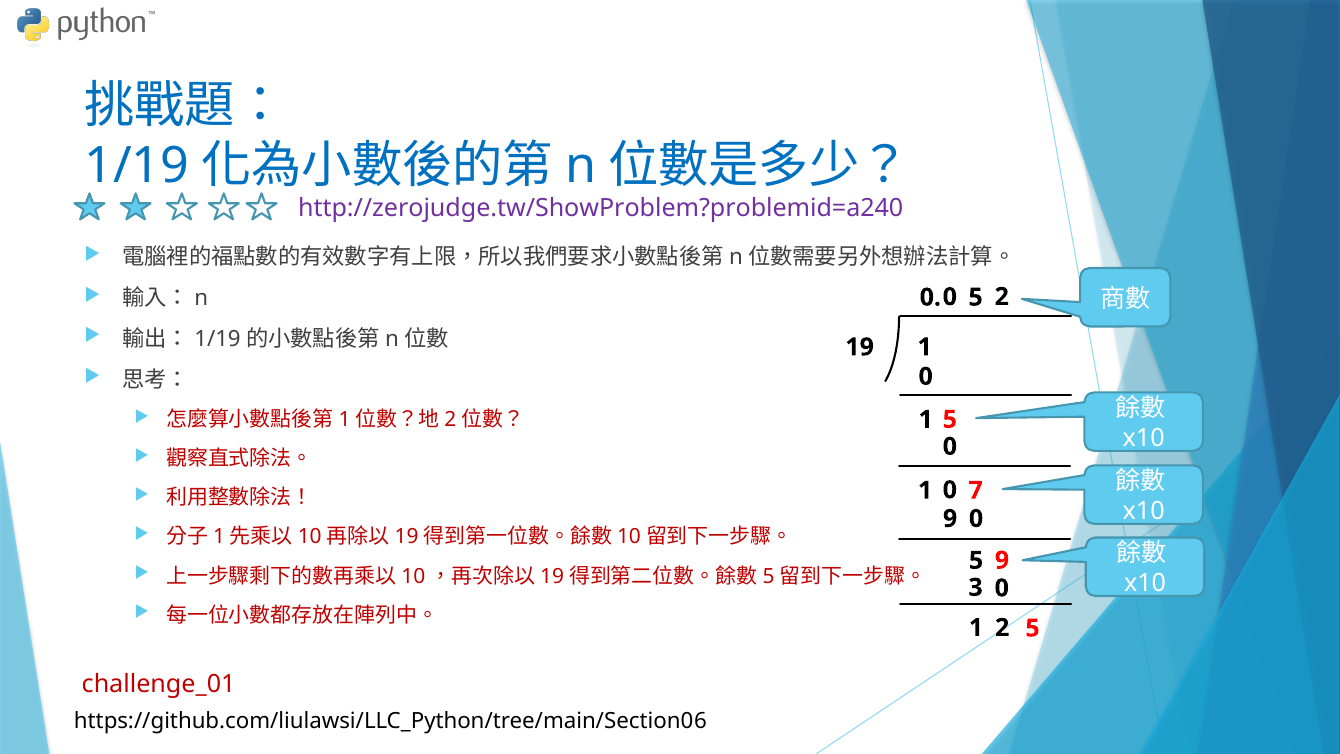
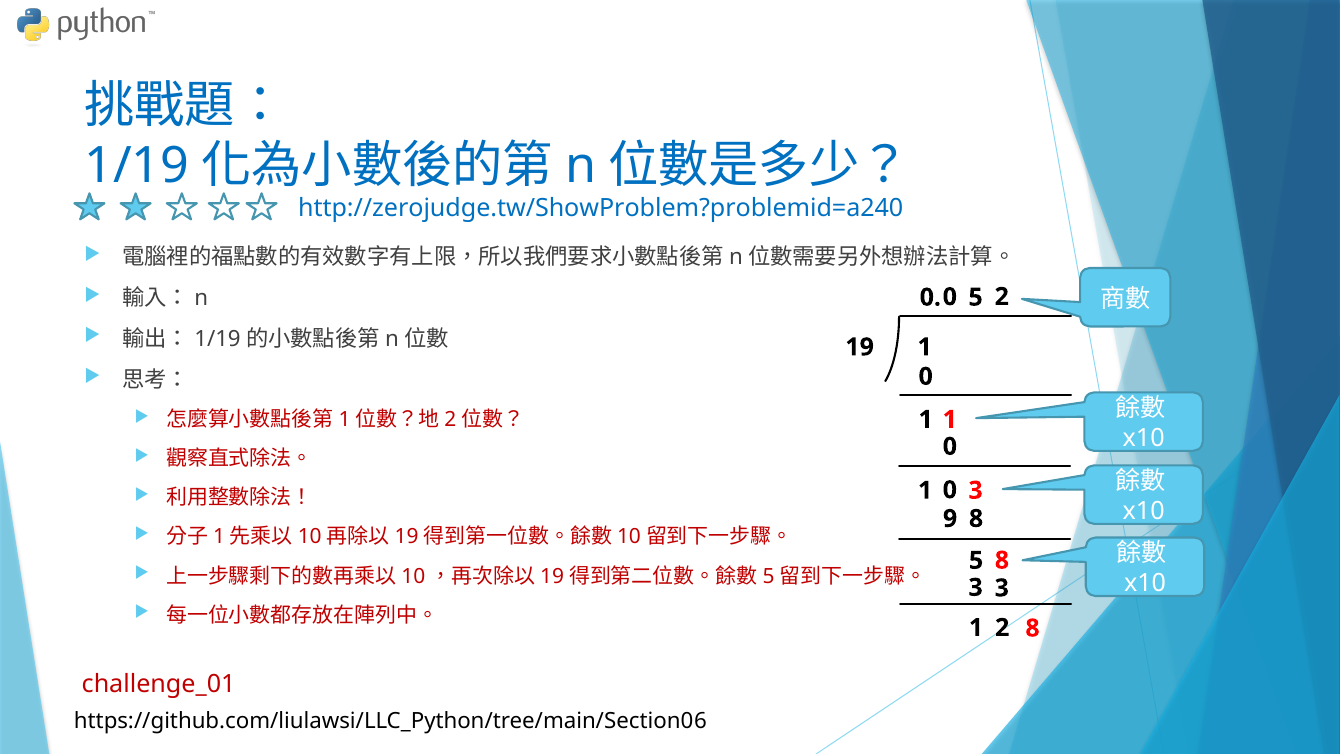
http://zerojudge.tw/ShowProblem?problemid=a240 colour: purple -> blue (601, 208)
1 5: 5 -> 1 (950, 419)
1 7: 7 -> 3 (976, 490)
9 0: 0 -> 8 (976, 519)
9: 9 -> 8 (1002, 560)
3 0: 0 -> 3 (1002, 588)
2 5: 5 -> 8 (1033, 628)
